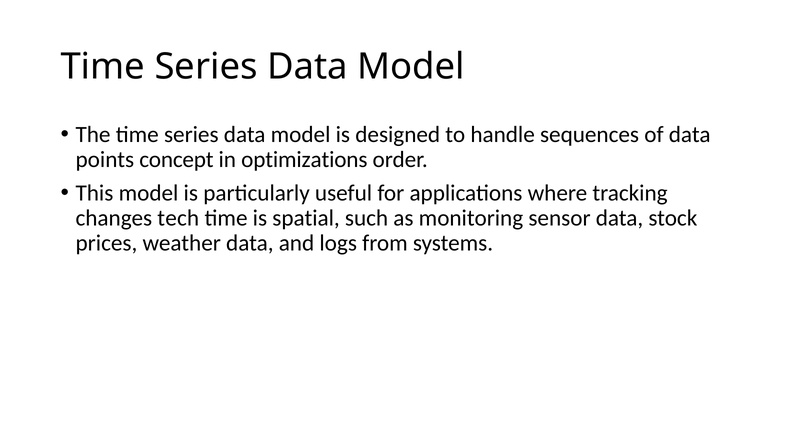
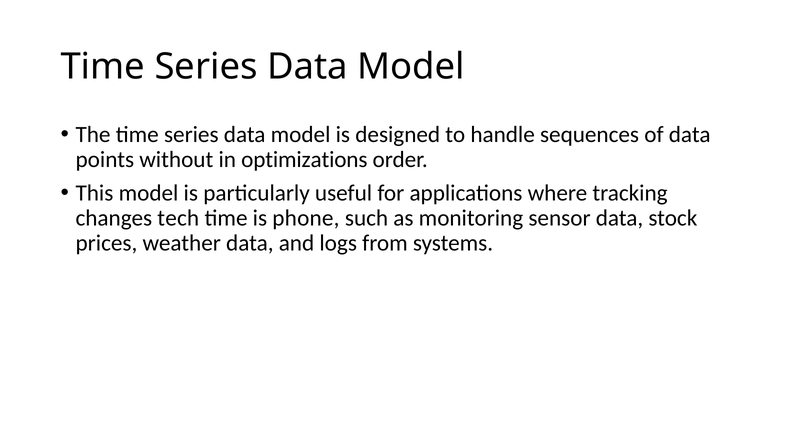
concept: concept -> without (176, 160)
spatial: spatial -> phone (306, 218)
